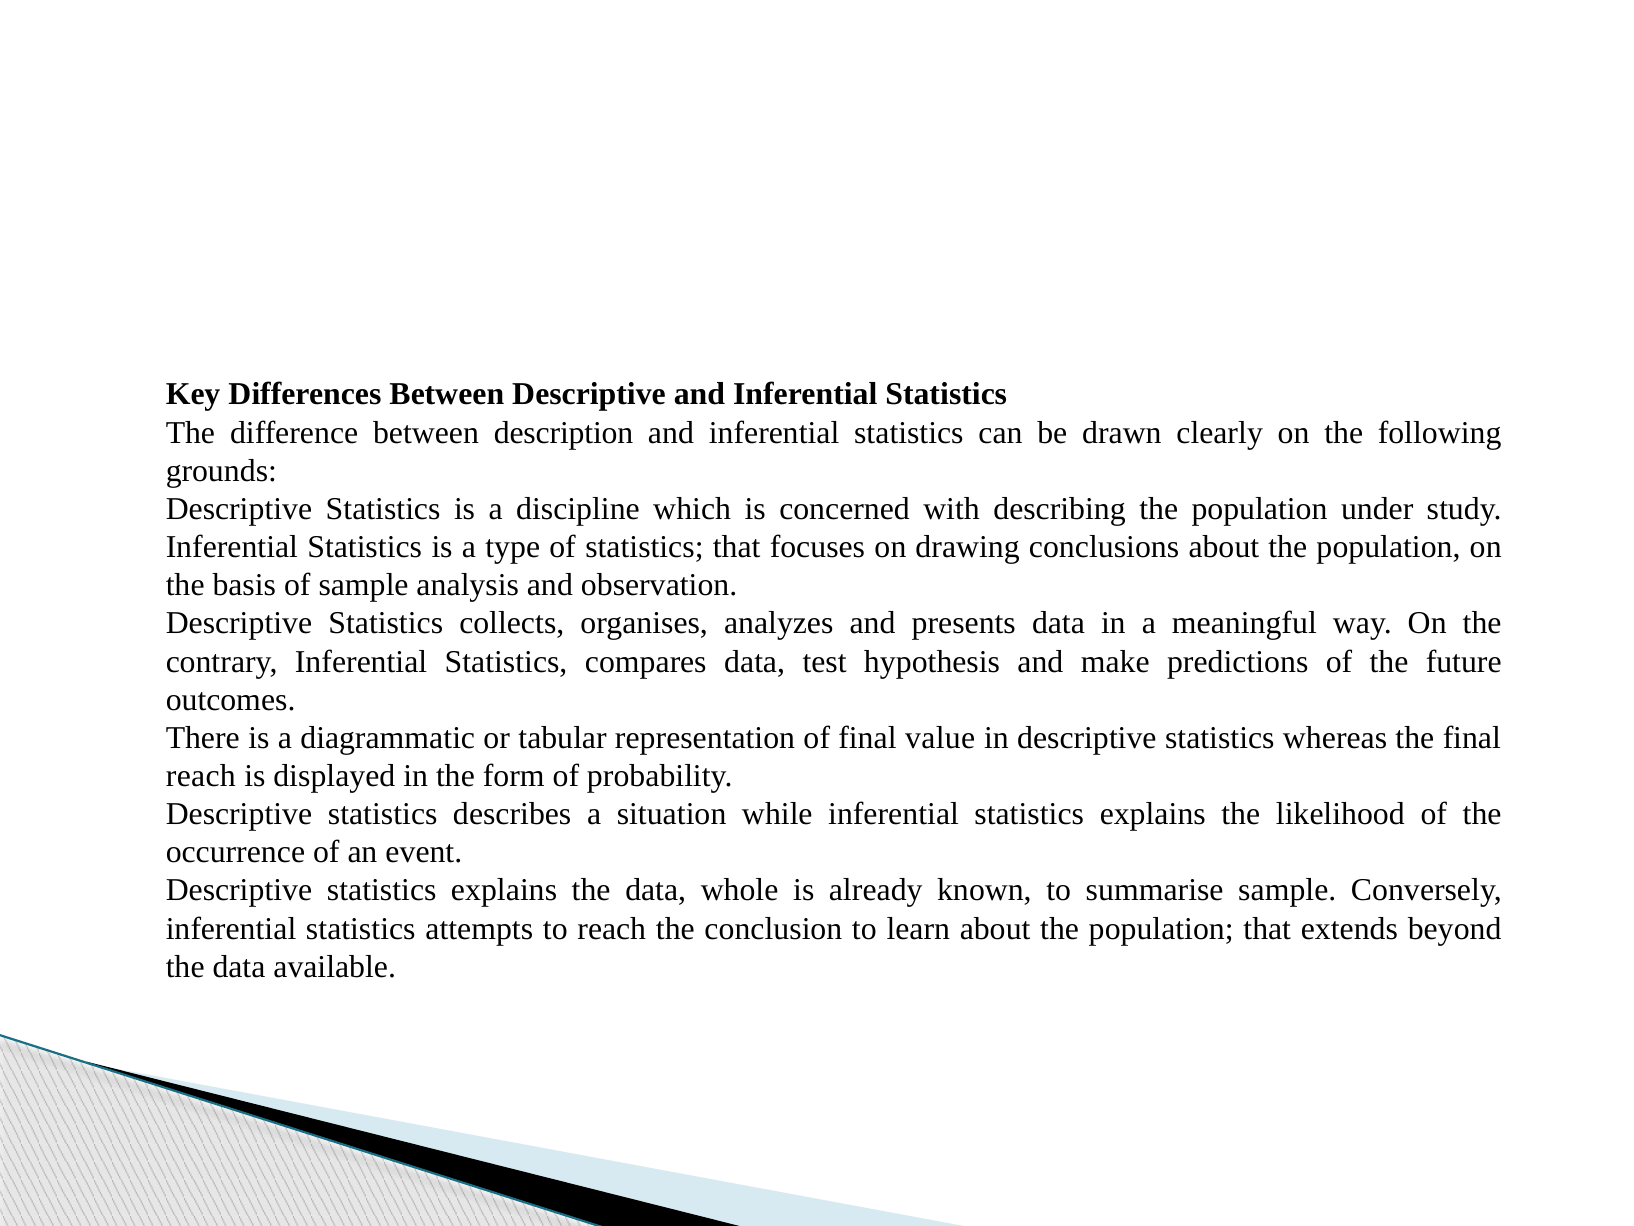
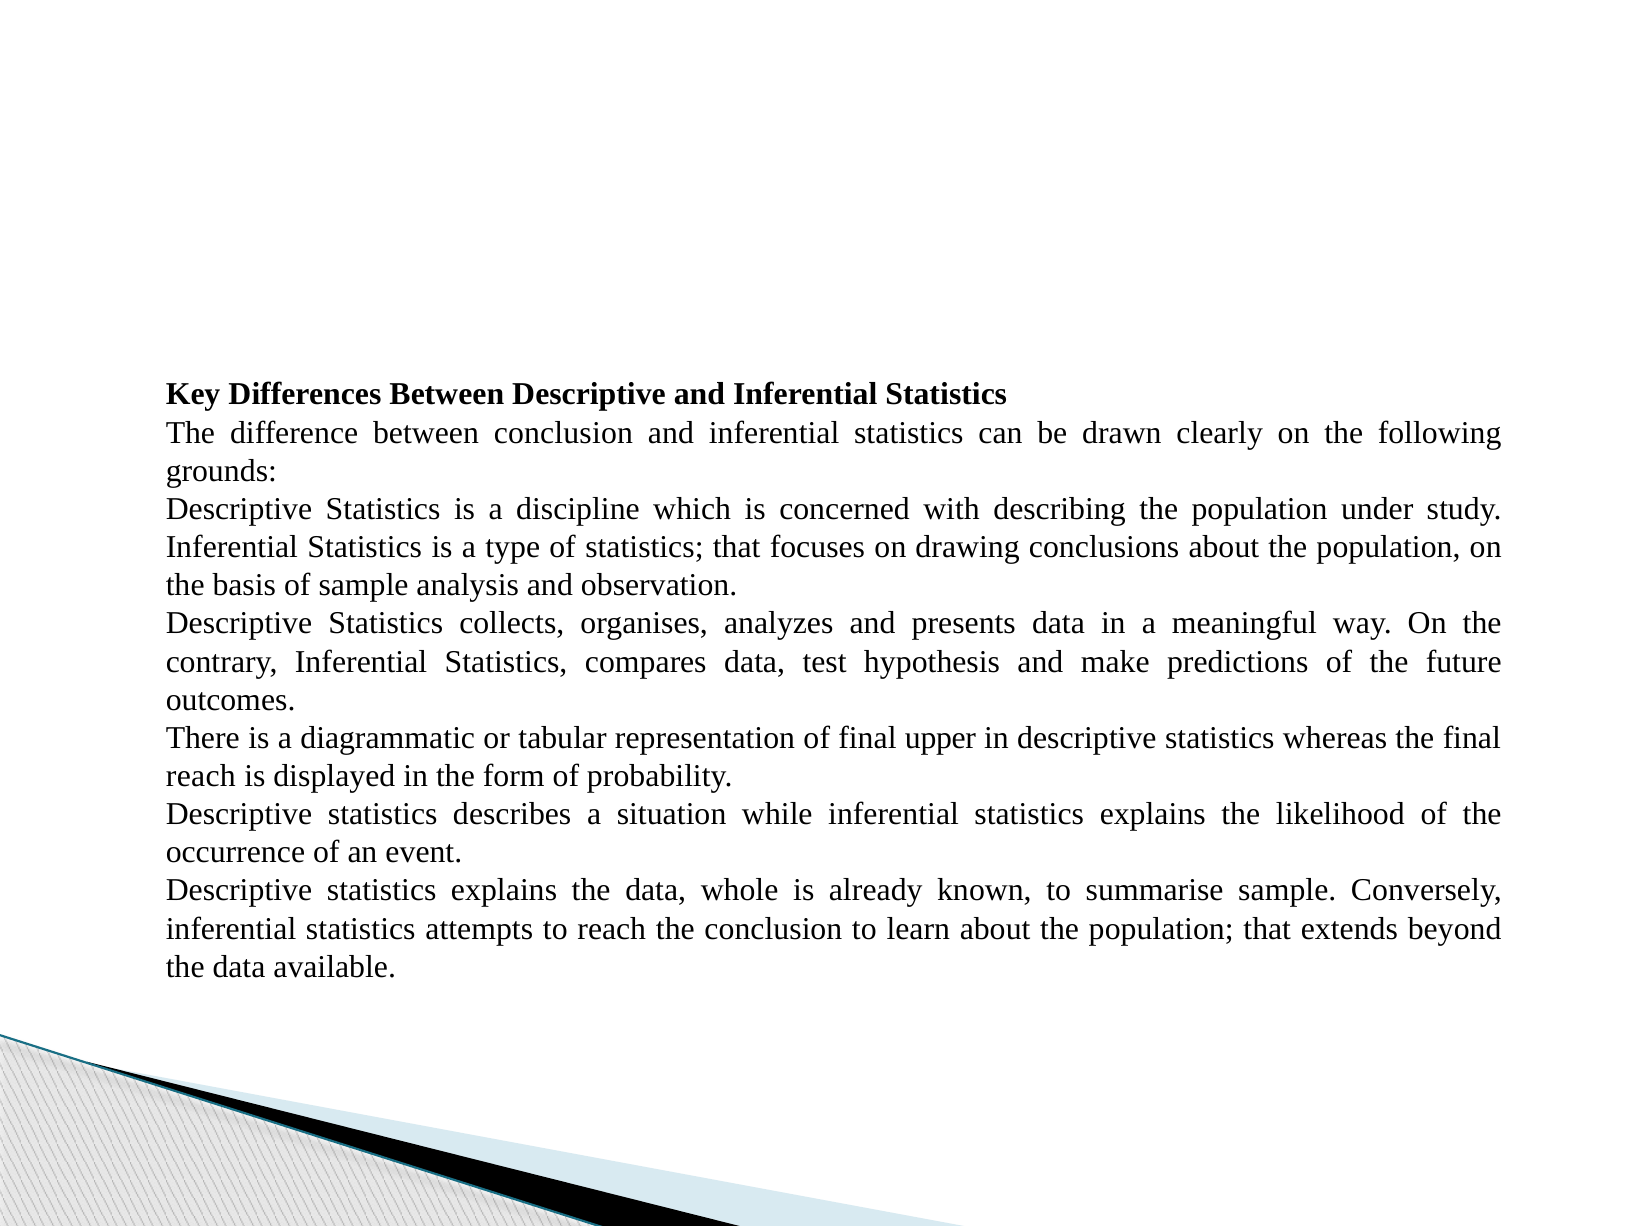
between description: description -> conclusion (563, 432)
value: value -> upper (941, 738)
